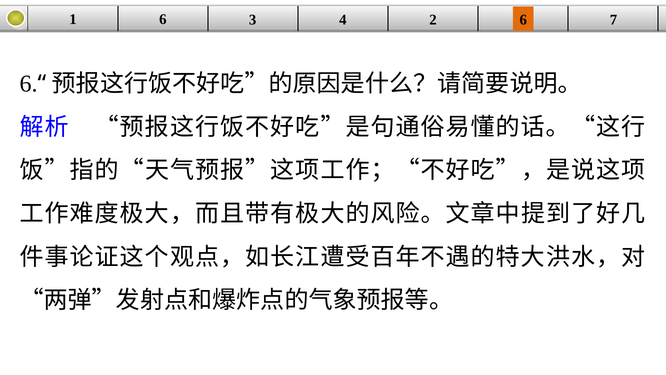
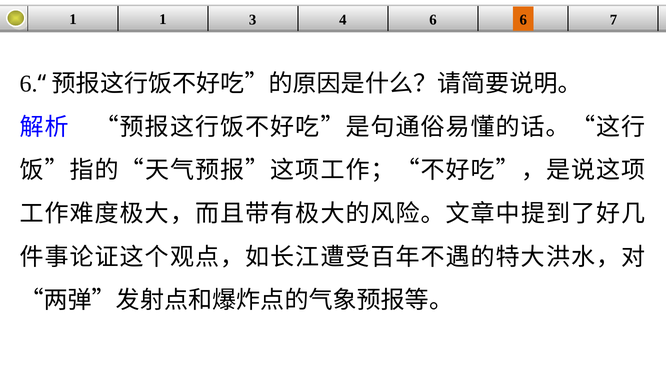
1 6: 6 -> 1 (163, 19)
4 2: 2 -> 6 (433, 20)
